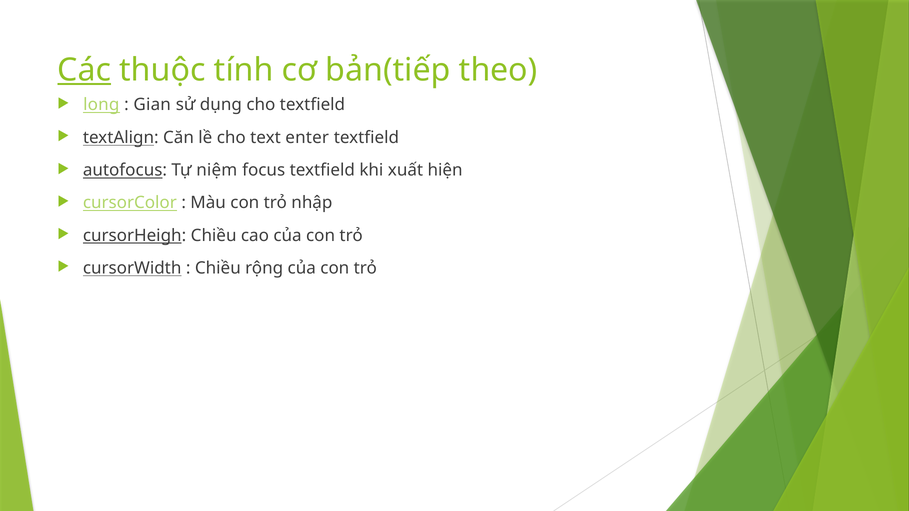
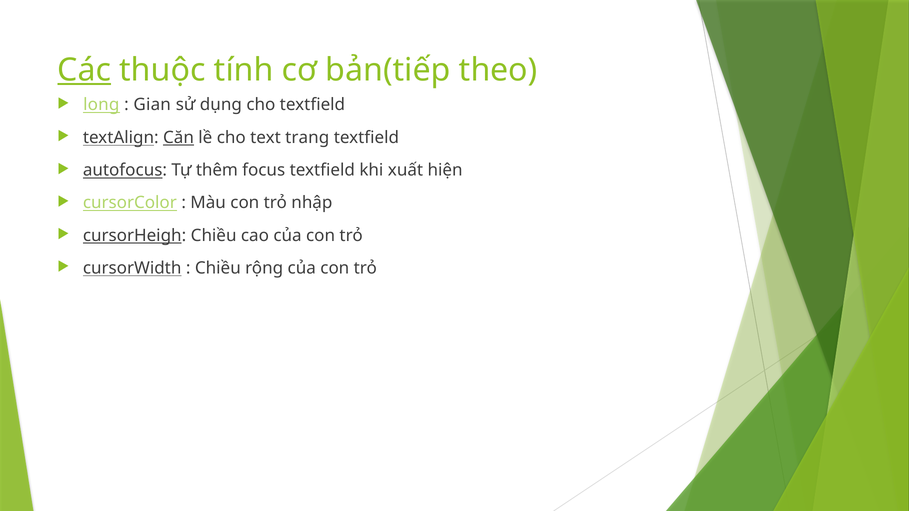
Căn underline: none -> present (179, 138)
enter: enter -> trang (307, 138)
niệm: niệm -> thêm (217, 170)
